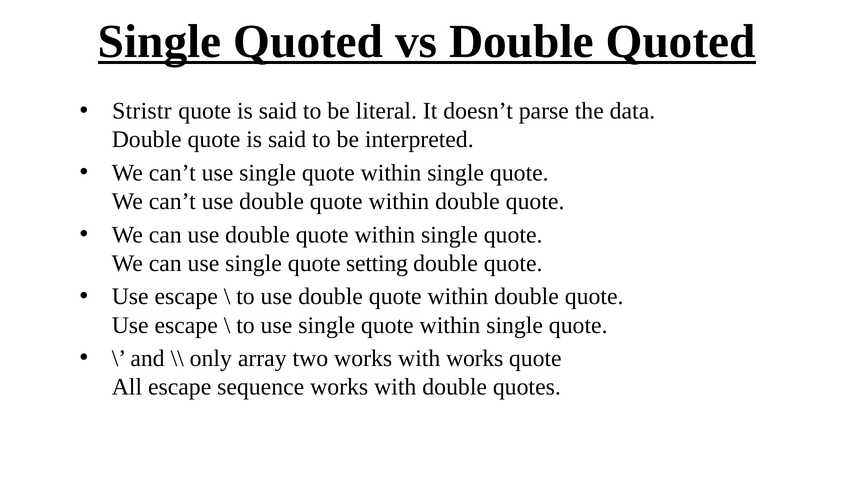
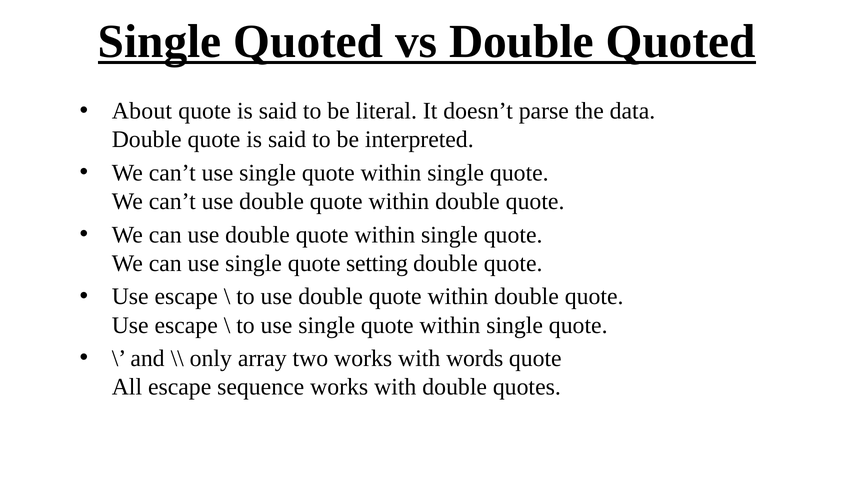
Stristr: Stristr -> About (142, 111)
with works: works -> words (475, 358)
